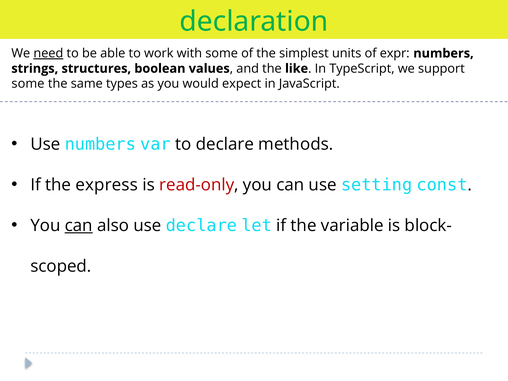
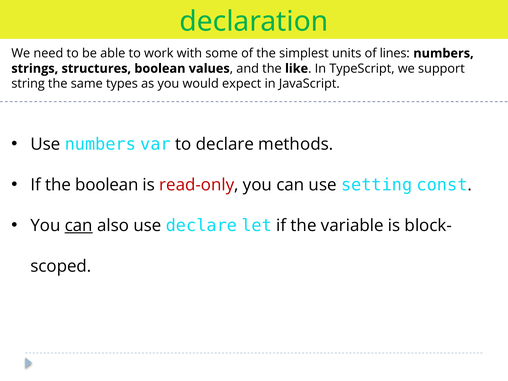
need underline: present -> none (48, 53)
expr: expr -> lines (395, 53)
some: some -> string (28, 84)
the express: express -> boolean (107, 185)
